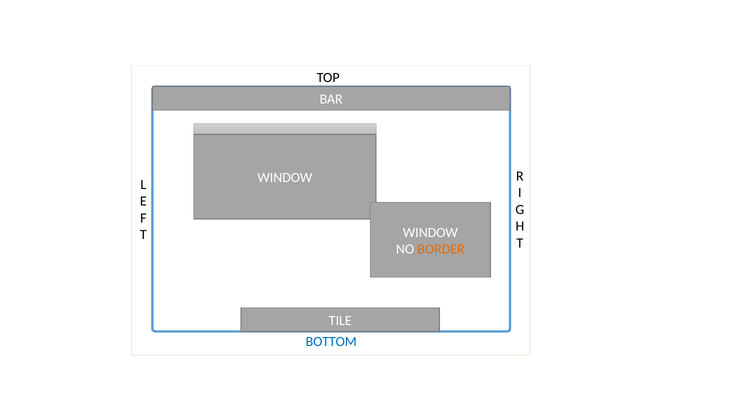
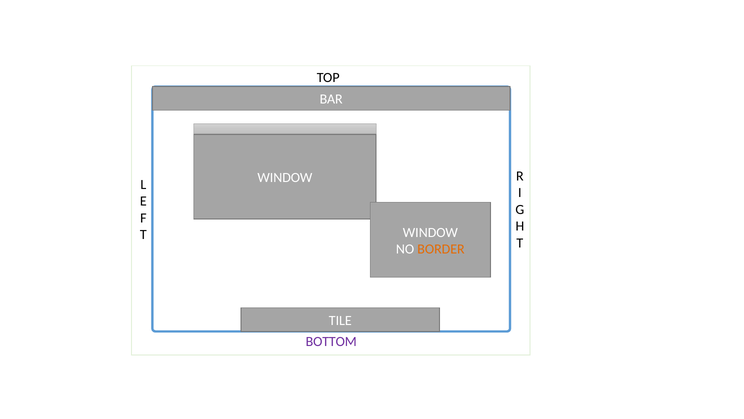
BOTTOM colour: blue -> purple (331, 341)
